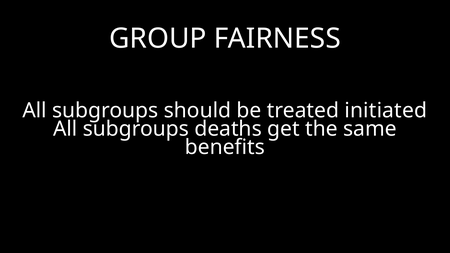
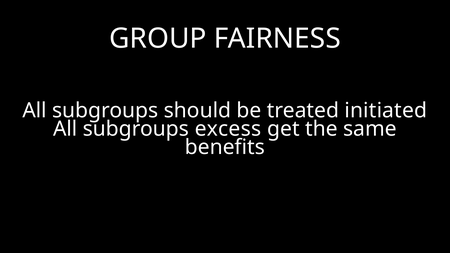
deaths: deaths -> excess (228, 129)
